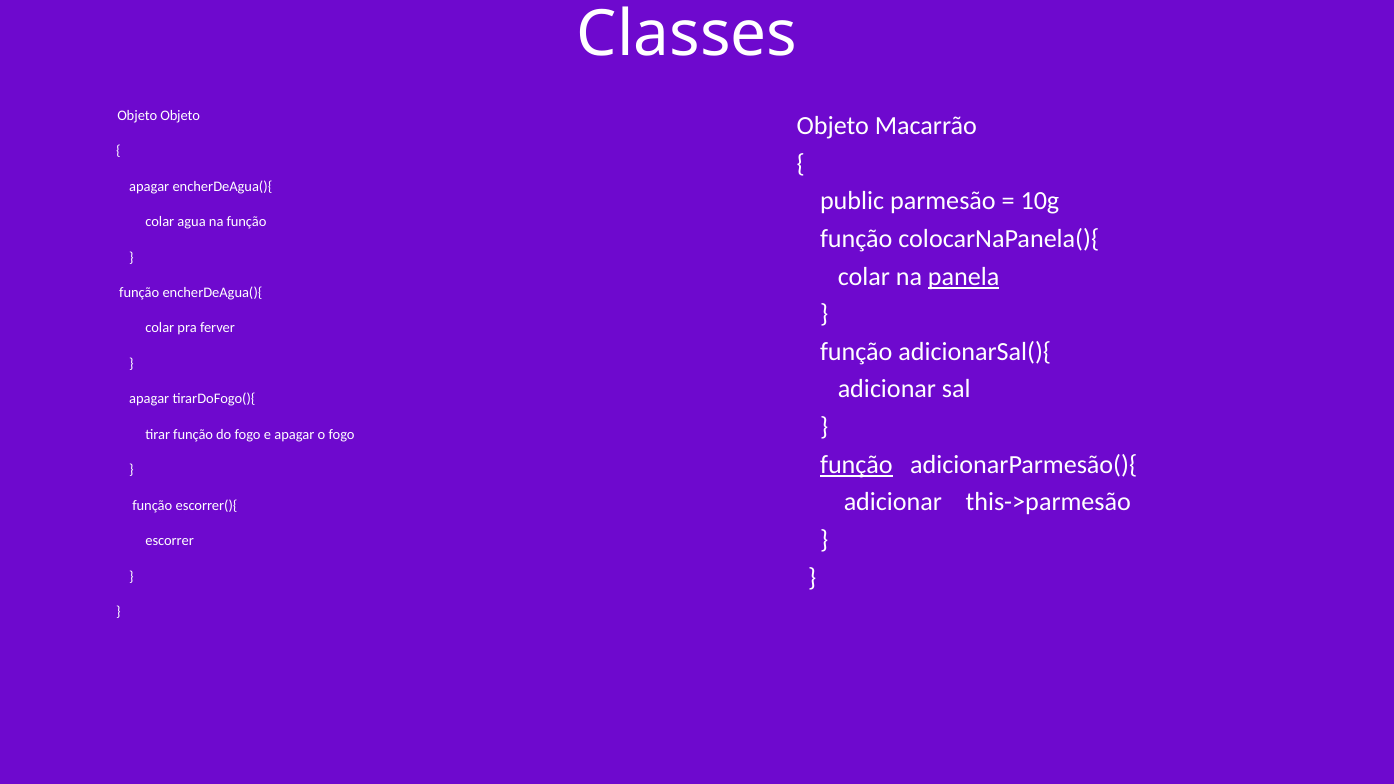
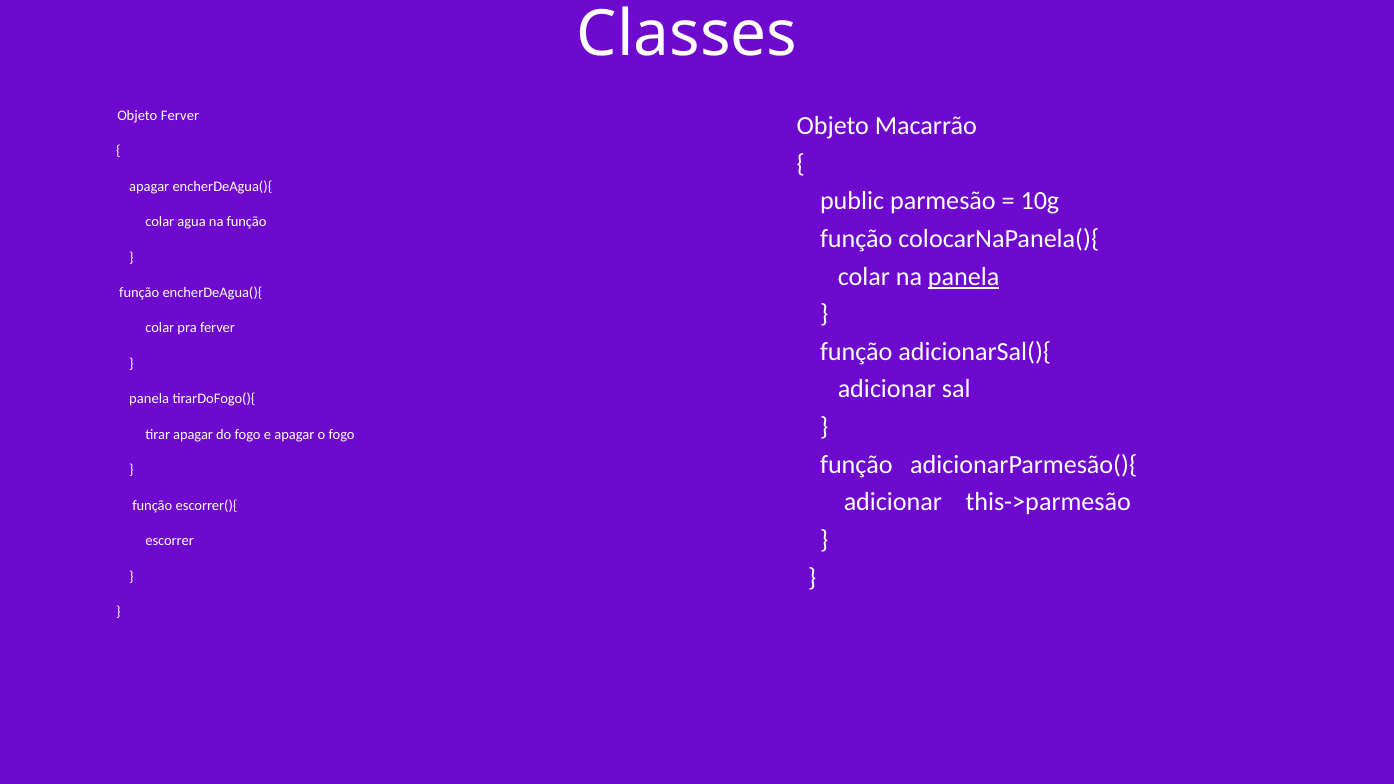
Objeto Objeto: Objeto -> Ferver (180, 116)
apagar: apagar -> panela (149, 399)
tirar função: função -> apagar (193, 435)
função underline: present -> none (856, 465)
